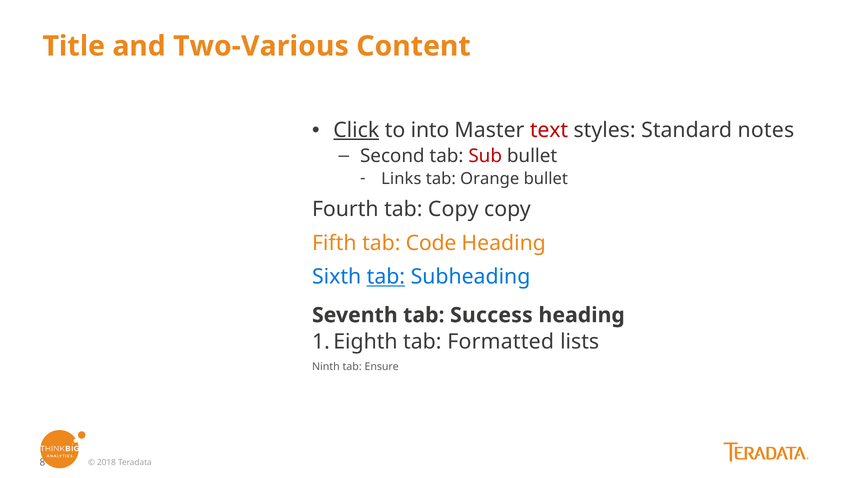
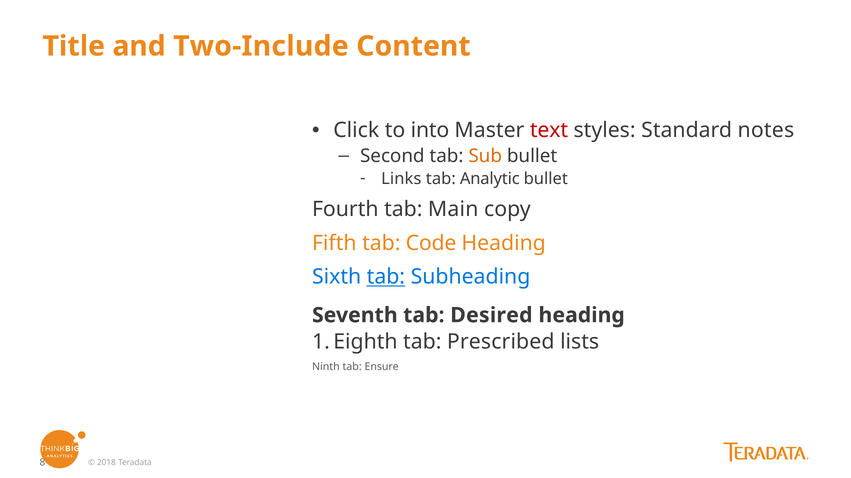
Two-Various: Two-Various -> Two-Include (261, 46)
Click underline: present -> none (356, 130)
Sub colour: red -> orange (485, 156)
Orange: Orange -> Analytic (490, 179)
tab Copy: Copy -> Main (453, 210)
Success: Success -> Desired (491, 316)
Formatted: Formatted -> Prescribed (501, 342)
